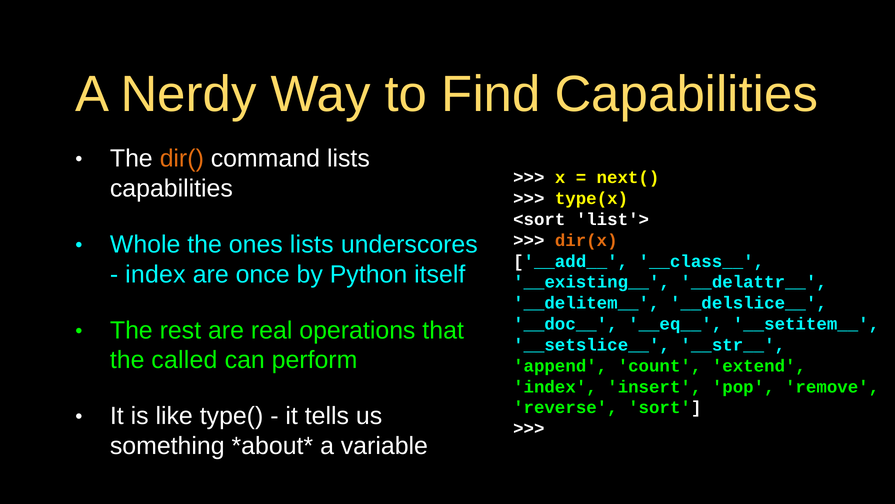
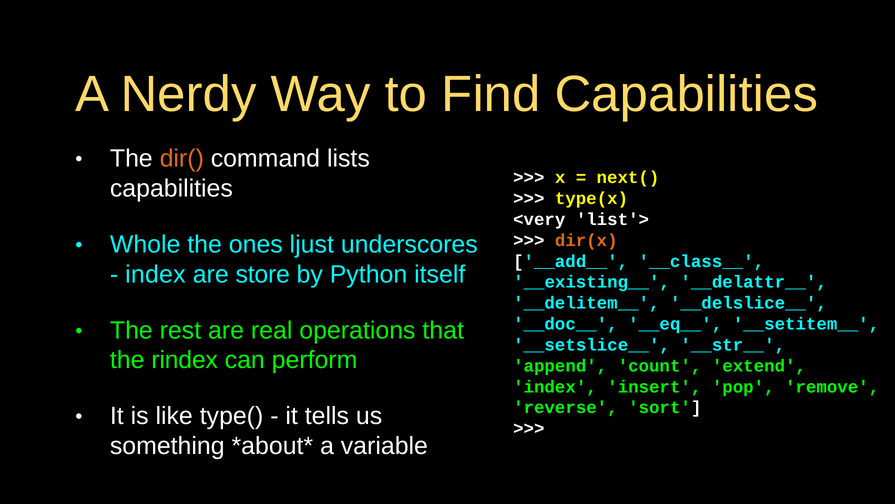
<sort: <sort -> <very (539, 219)
ones lists: lists -> ljust (312, 244)
once: once -> store (263, 274)
called: called -> rindex (185, 360)
